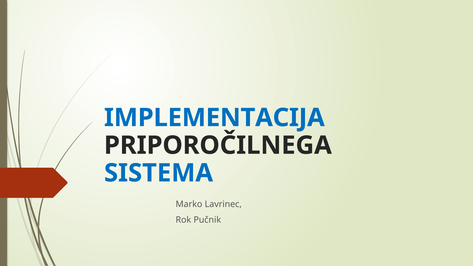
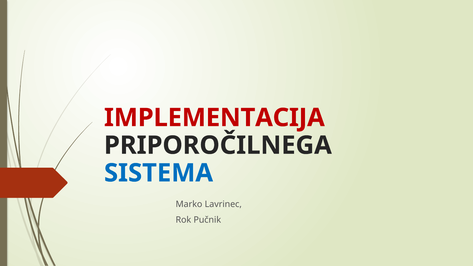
IMPLEMENTACIJA colour: blue -> red (214, 118)
